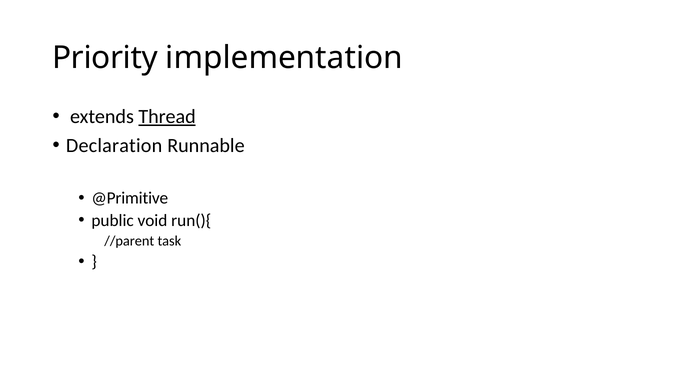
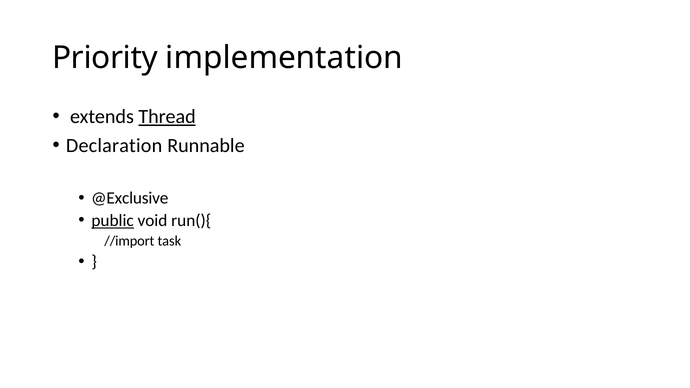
@Primitive: @Primitive -> @Exclusive (130, 198)
public underline: none -> present (113, 221)
//parent: //parent -> //import (129, 241)
